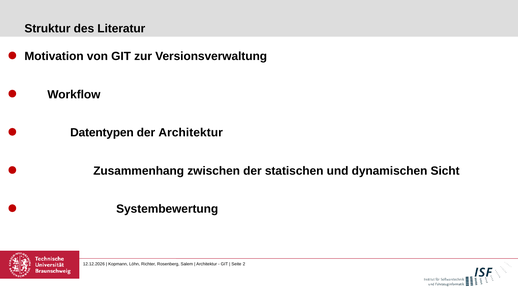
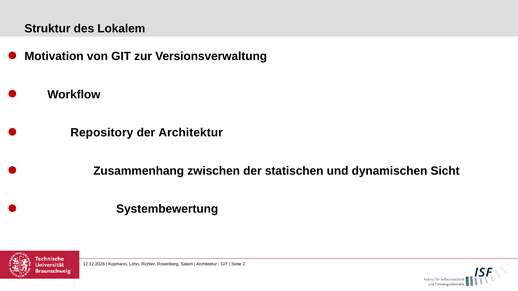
Literatur: Literatur -> Lokalem (121, 29)
Datentypen: Datentypen -> Repository (102, 133)
